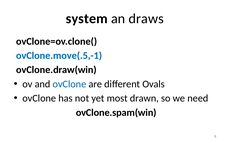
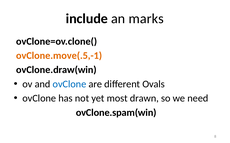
system: system -> include (87, 19)
draws: draws -> marks (146, 19)
ovClone.move(.5,-1 colour: blue -> orange (59, 56)
